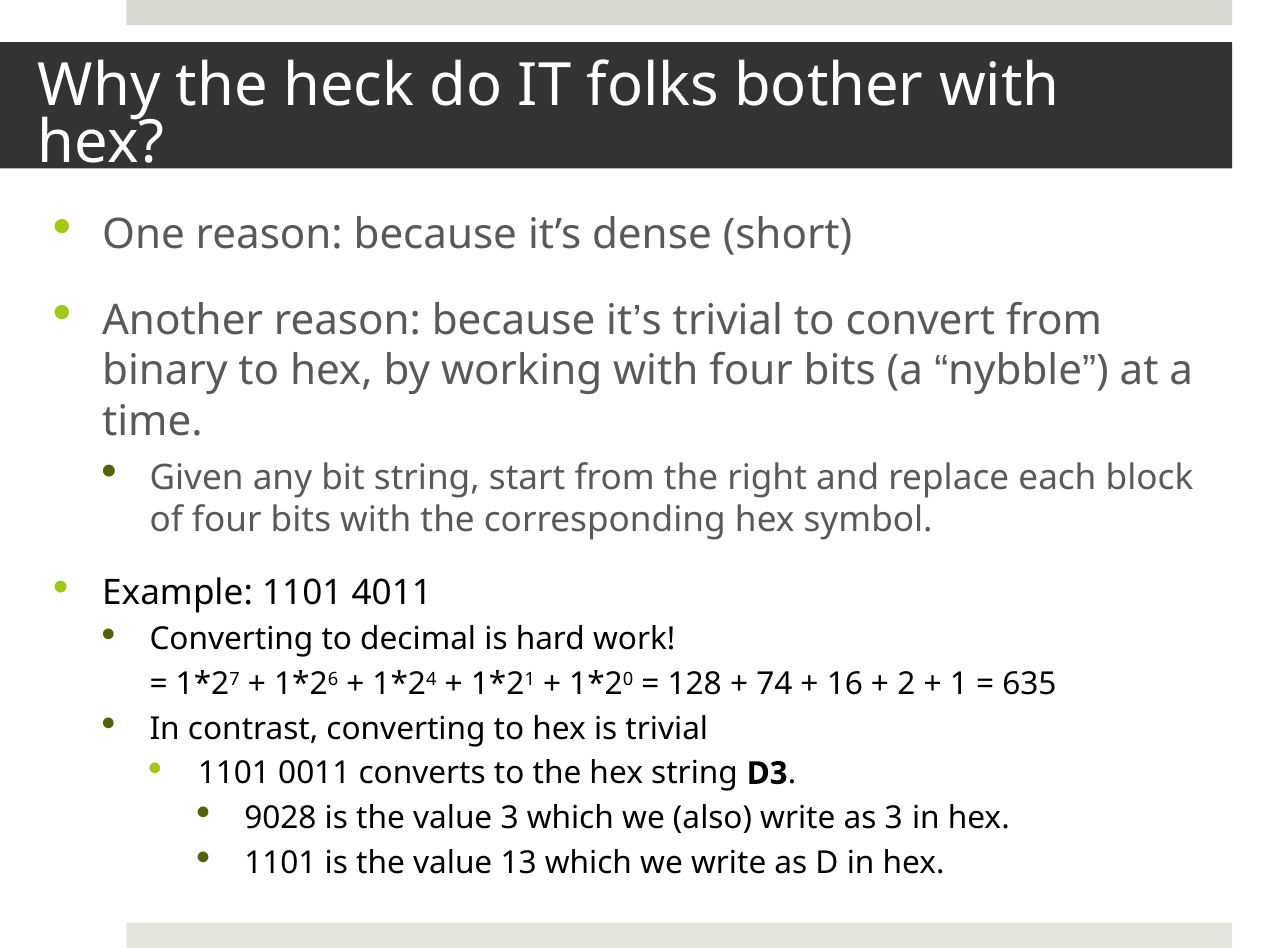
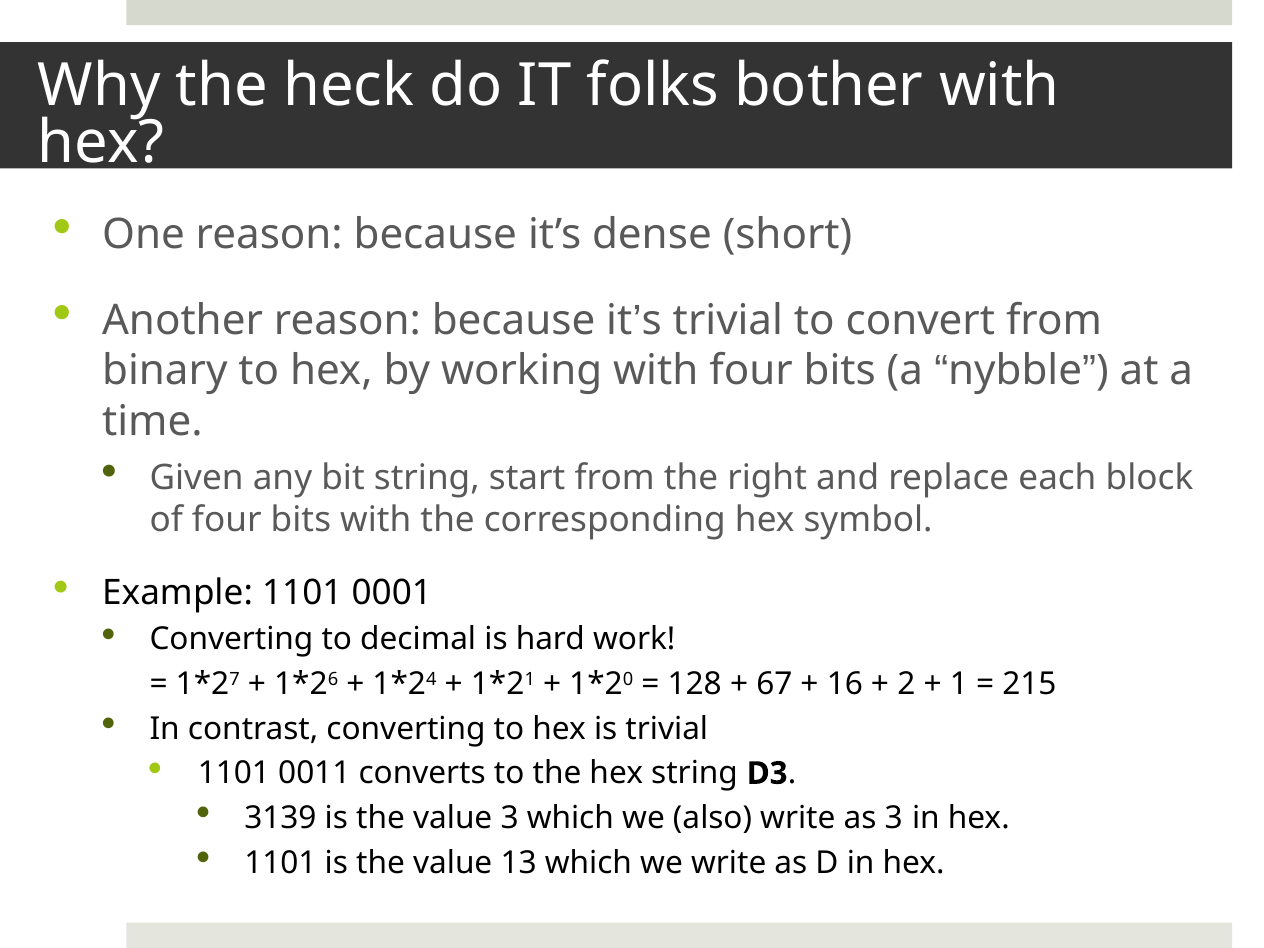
4011: 4011 -> 0001 (392, 593)
74: 74 -> 67 (774, 684)
635: 635 -> 215 (1029, 684)
9028: 9028 -> 3139 (280, 818)
